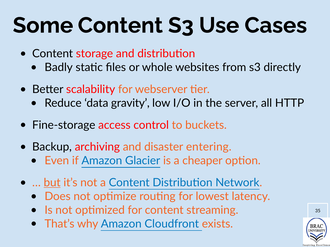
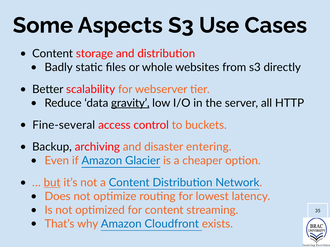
Some Content: Content -> Aspects (120, 25)
gravity underline: none -> present (130, 103)
Fine-storage: Fine-storage -> Fine-several (64, 125)
